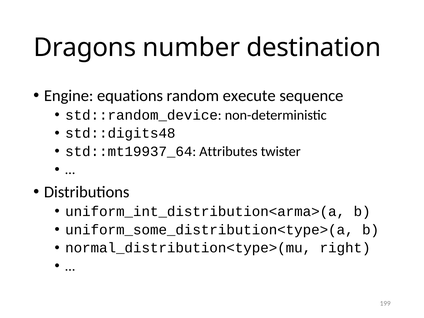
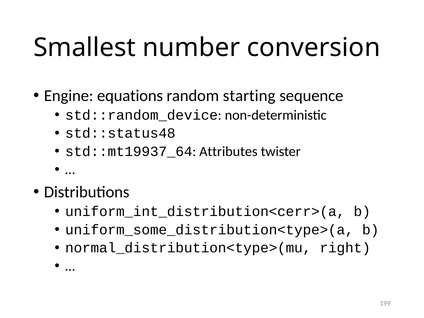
Dragons: Dragons -> Smallest (85, 47)
destination: destination -> conversion (314, 47)
execute: execute -> starting (249, 96)
std::digits48: std::digits48 -> std::status48 (120, 133)
uniform_int_distribution<arma>(a: uniform_int_distribution<arma>(a -> uniform_int_distribution<cerr>(a (205, 212)
